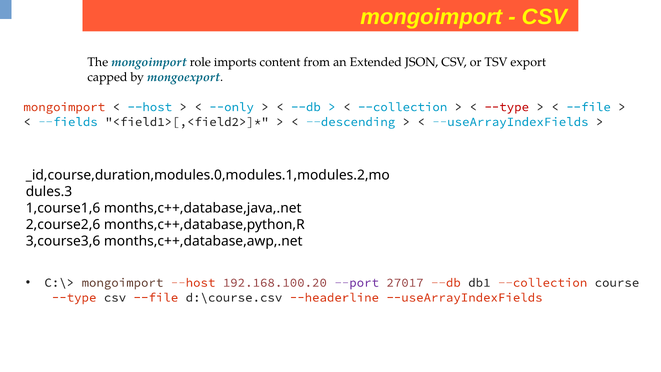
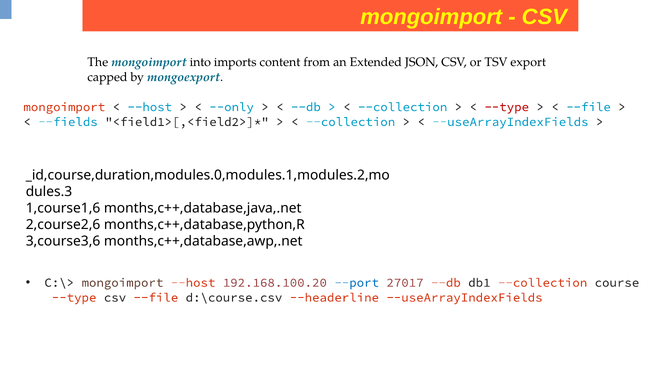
role: role -> into (200, 62)
--descending: --descending -> --collection (351, 122)
--port colour: purple -> blue (357, 283)
